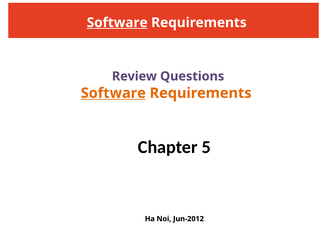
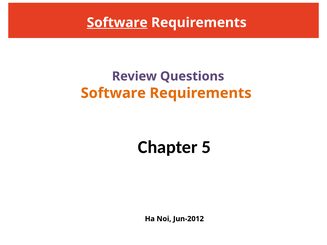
Software underline: present -> none (113, 93)
